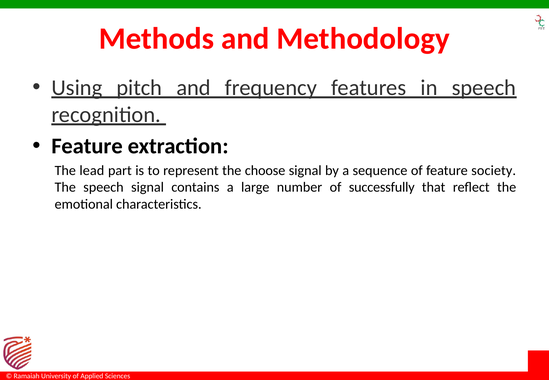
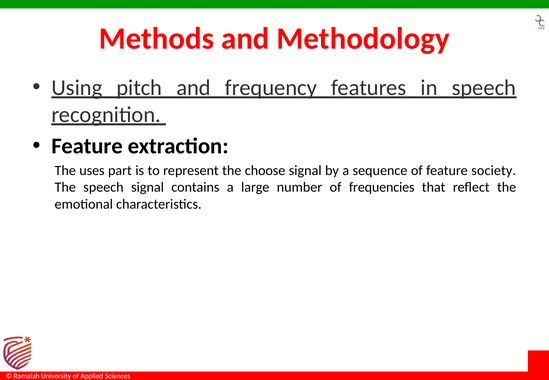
lead: lead -> uses (92, 170)
successfully: successfully -> frequencies (382, 187)
